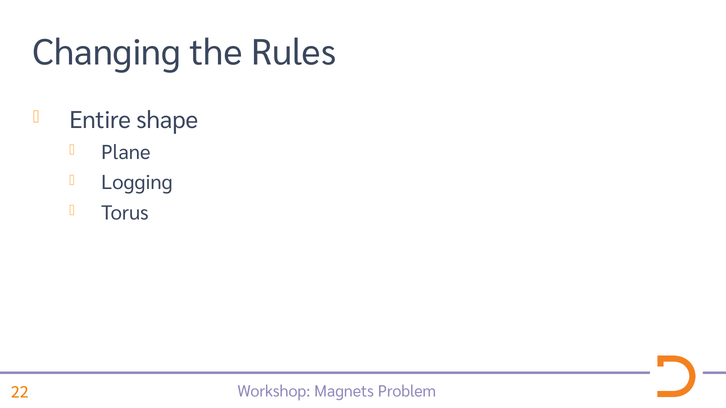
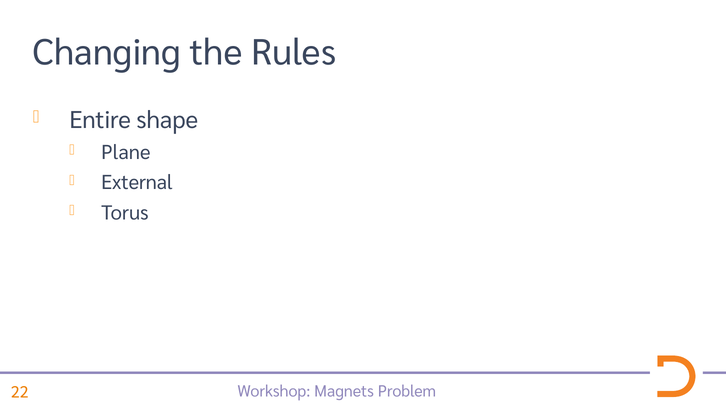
Logging: Logging -> External (137, 183)
